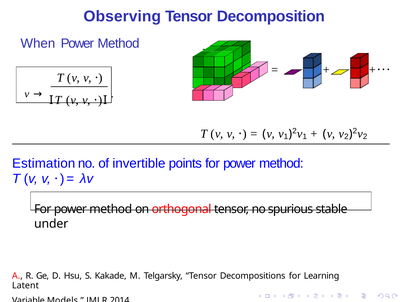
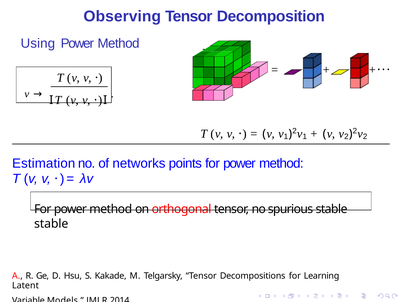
When: When -> Using (38, 43)
invertible: invertible -> networks (139, 163)
under: under -> stable (51, 223)
